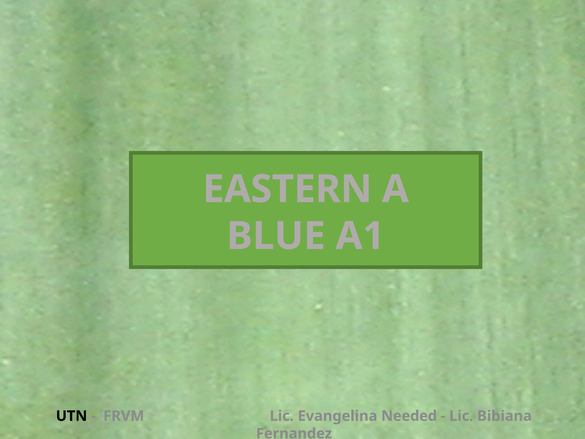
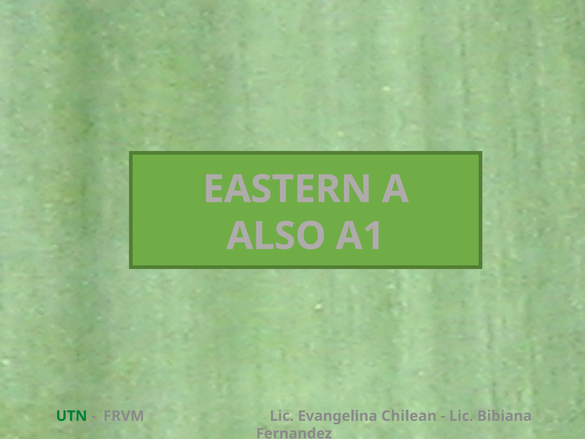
BLUE: BLUE -> ALSO (276, 236)
UTN colour: black -> green (72, 416)
Needed: Needed -> Chilean (409, 416)
